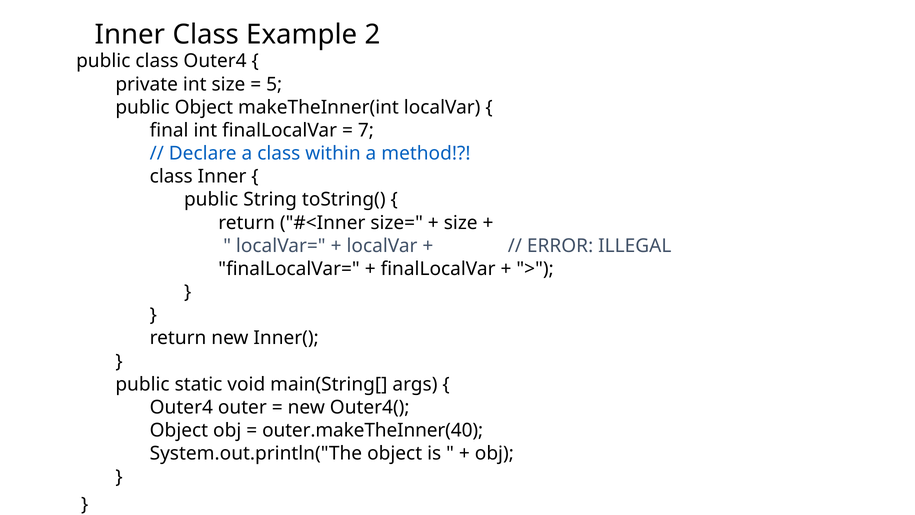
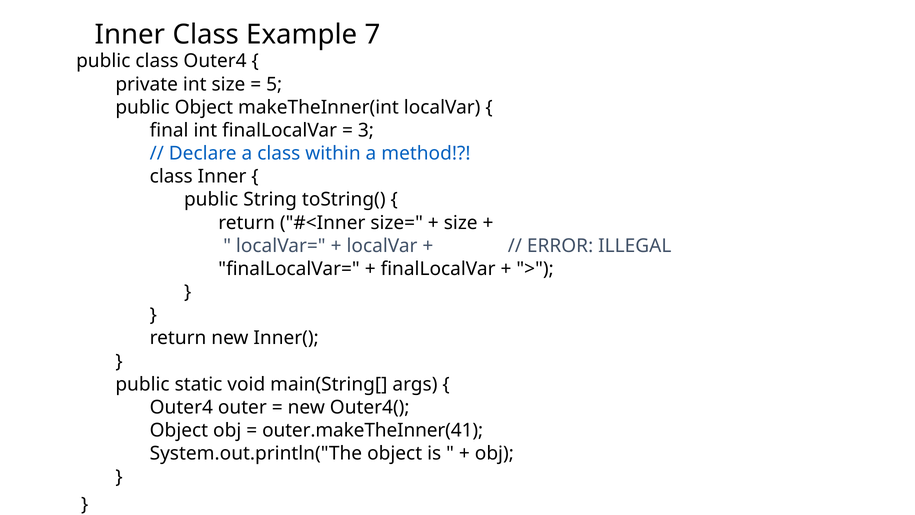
2: 2 -> 7 (372, 34)
7: 7 -> 3 (366, 130)
outer.makeTheInner(40: outer.makeTheInner(40 -> outer.makeTheInner(41 (373, 430)
